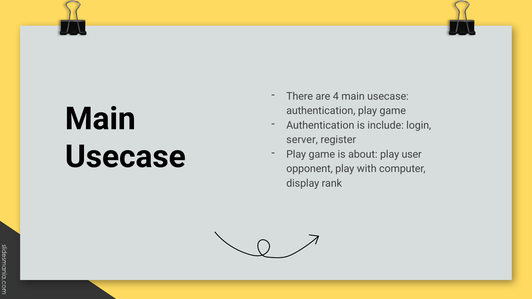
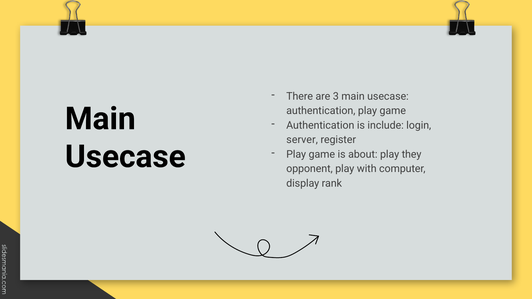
4: 4 -> 3 (336, 96)
user: user -> they (412, 154)
